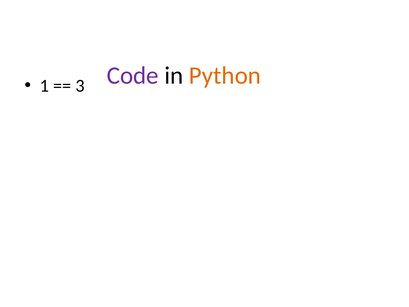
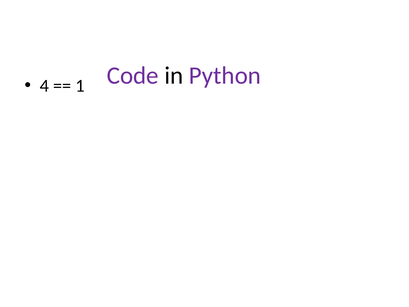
Python colour: orange -> purple (225, 76)
1: 1 -> 4 (44, 86)
3: 3 -> 1 (80, 86)
